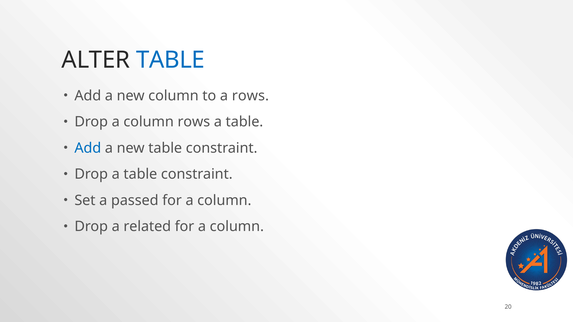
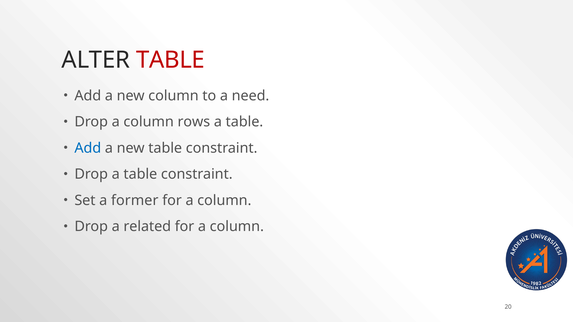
TABLE colour: blue -> red (170, 60)
a rows: rows -> need (251, 96)
passed: passed -> former (135, 201)
